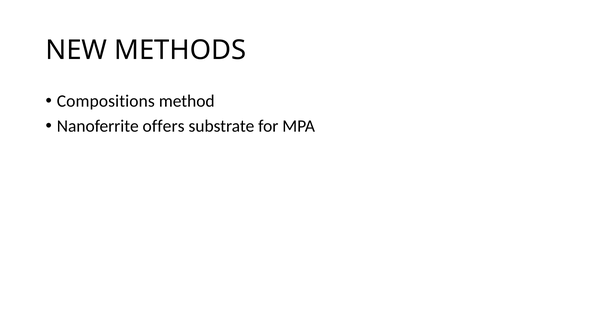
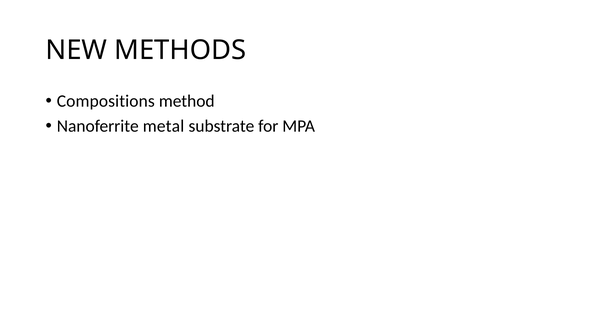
offers: offers -> metal (164, 126)
